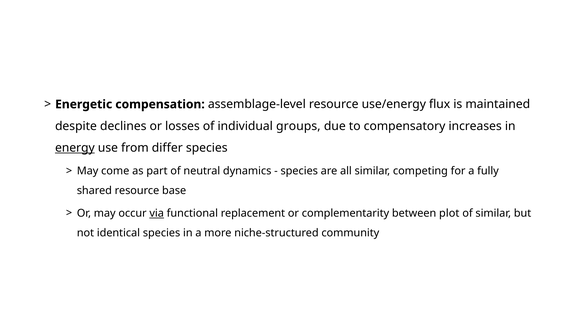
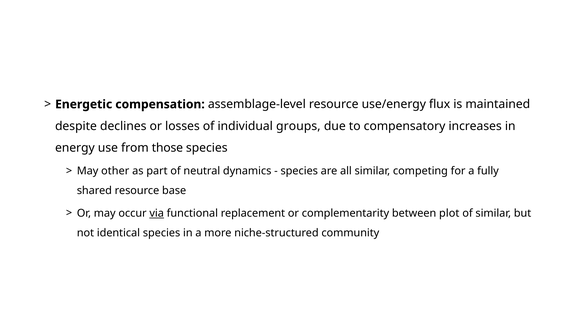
energy underline: present -> none (75, 148)
differ: differ -> those (167, 148)
come: come -> other (115, 171)
